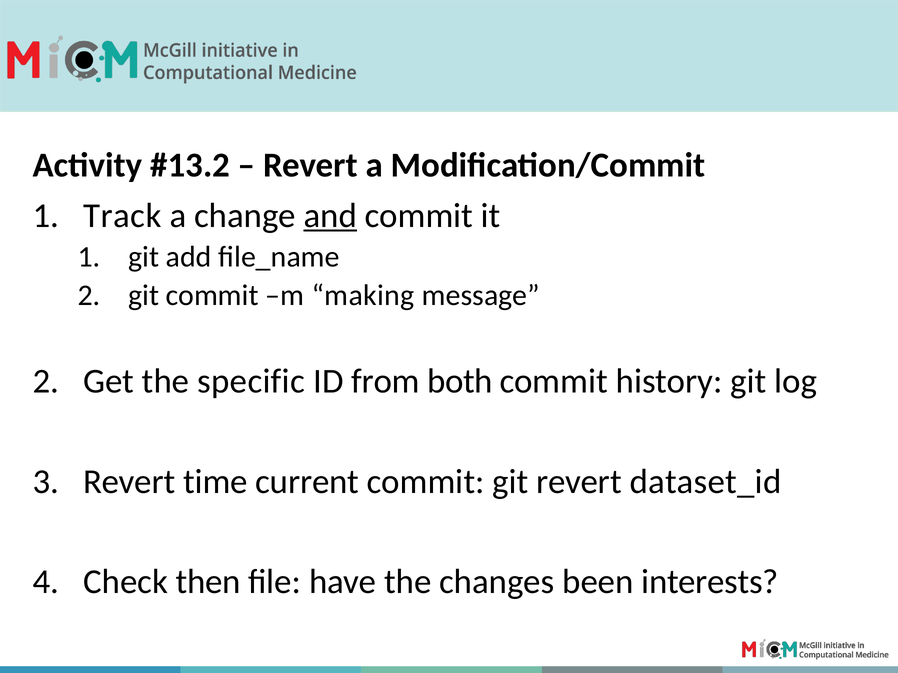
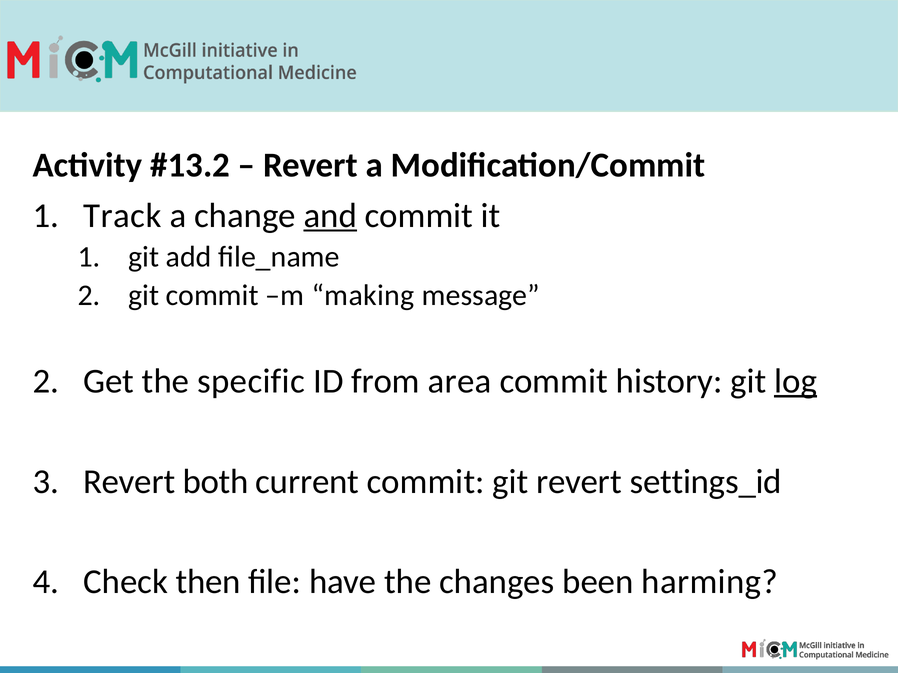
both: both -> area (460, 382)
log underline: none -> present (796, 382)
time: time -> both (215, 482)
dataset_id: dataset_id -> settings_id (706, 482)
interests: interests -> harming (710, 582)
